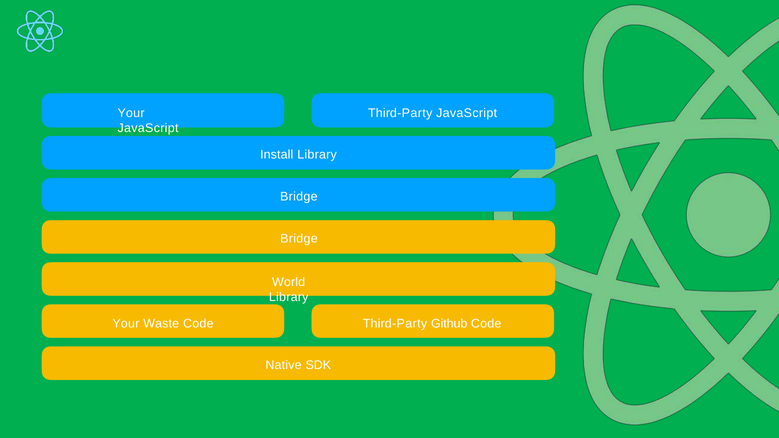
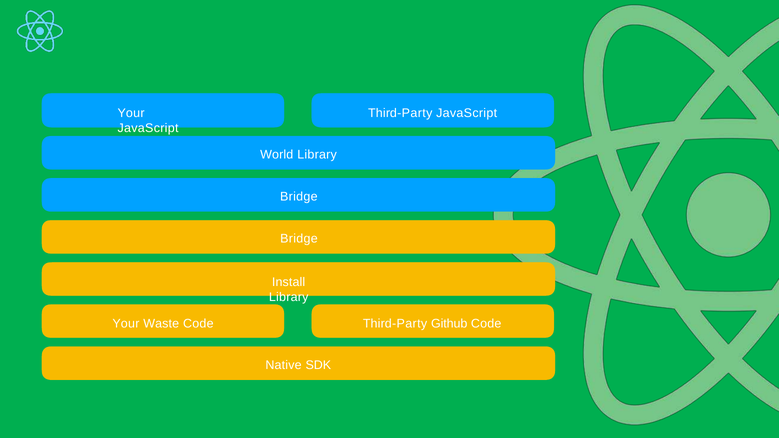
Install: Install -> World (277, 155)
World: World -> Install (289, 282)
